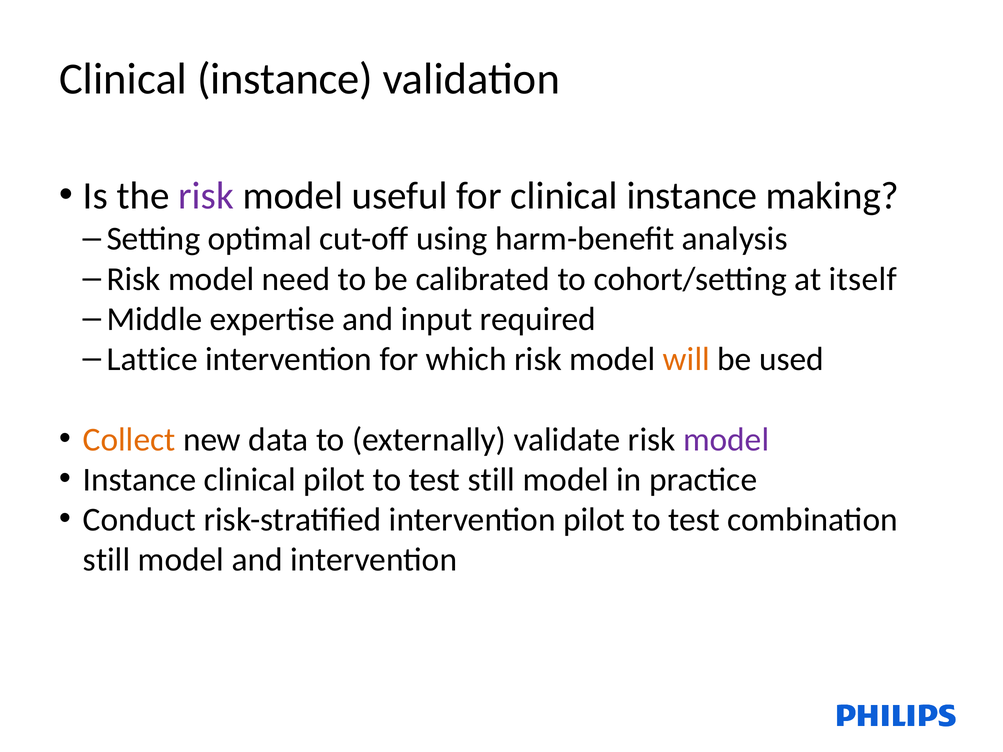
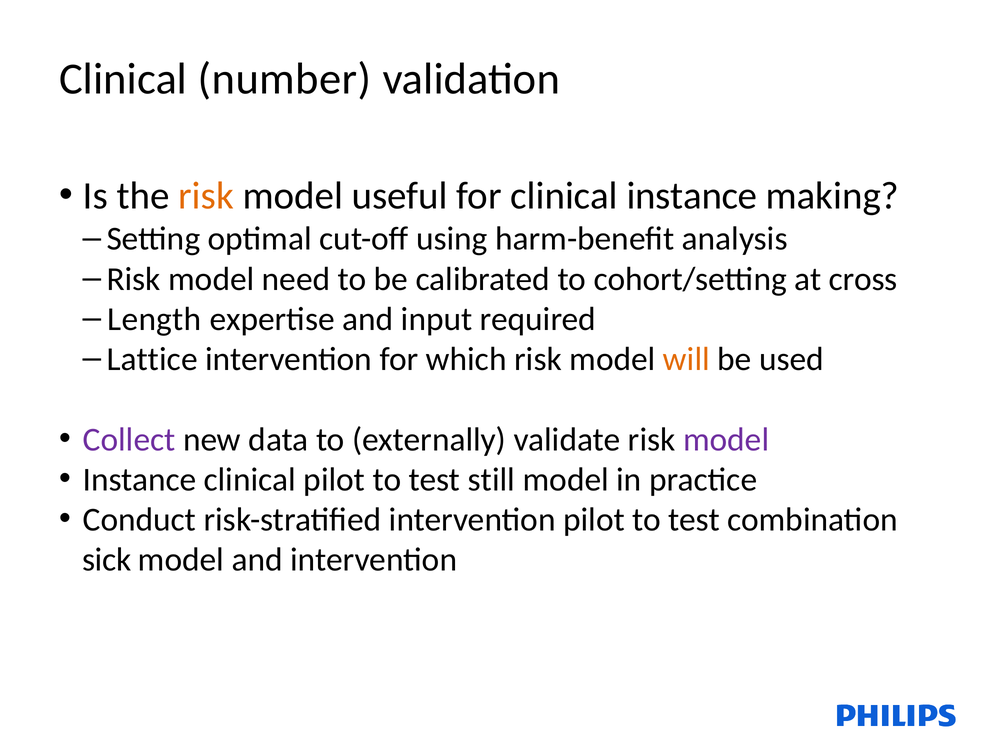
instance: instance -> number (285, 79)
risk colour: purple -> orange (206, 196)
itself: itself -> cross (863, 279)
Middle: Middle -> Length (154, 319)
Collect colour: orange -> purple (129, 440)
still: still -> sick (107, 560)
